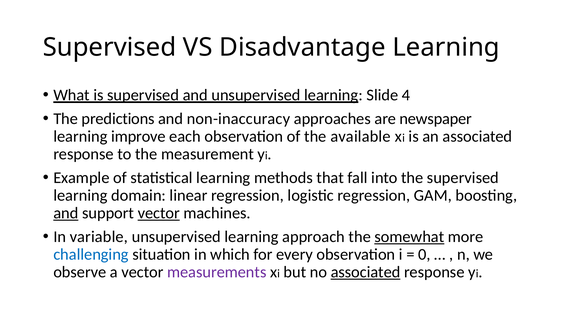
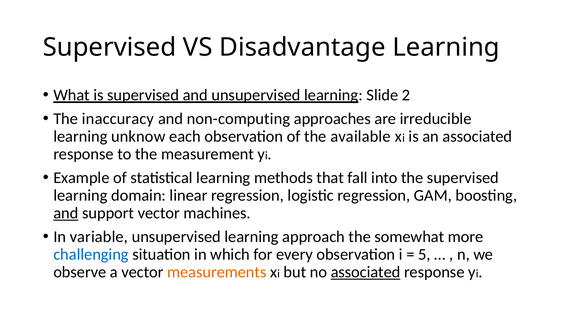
4: 4 -> 2 (406, 95)
predictions: predictions -> inaccuracy (118, 119)
non-inaccuracy: non-inaccuracy -> non-computing (238, 119)
newspaper: newspaper -> irreducible (436, 119)
improve: improve -> unknow (138, 137)
vector underline: present -> none (159, 213)
somewhat underline: present -> none (409, 237)
0: 0 -> 5 (424, 255)
measurements colour: purple -> orange (217, 272)
